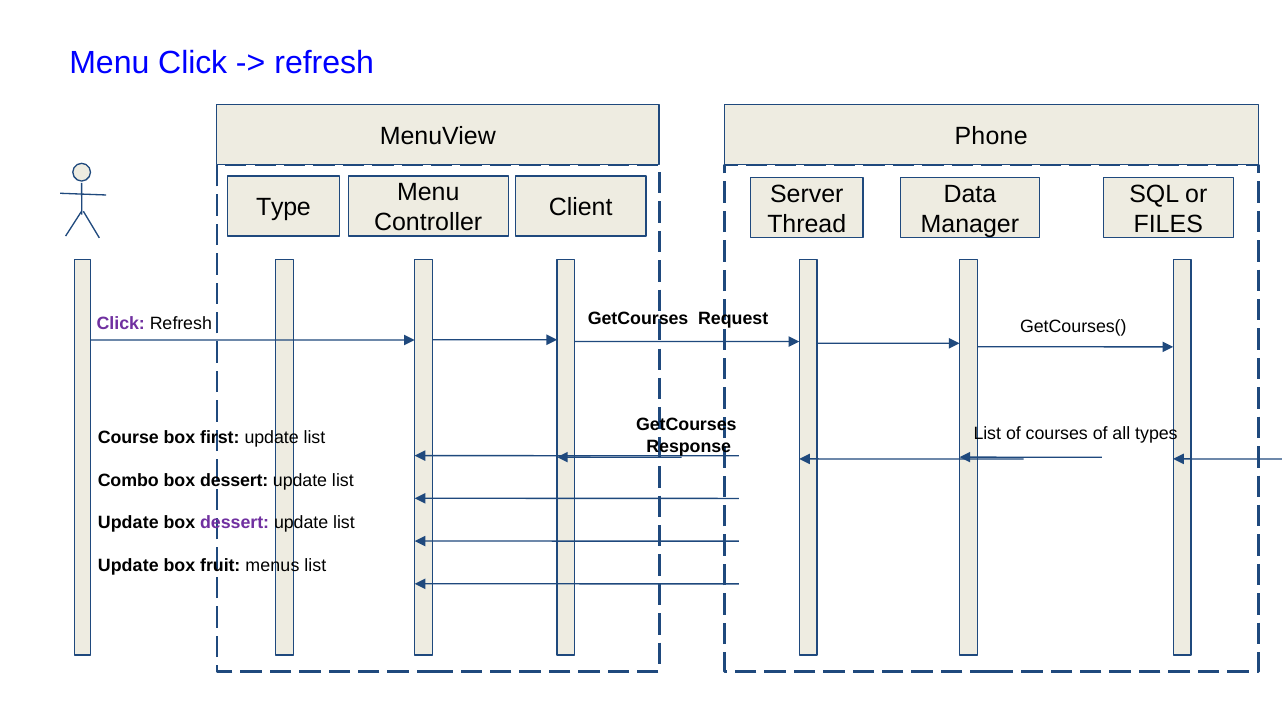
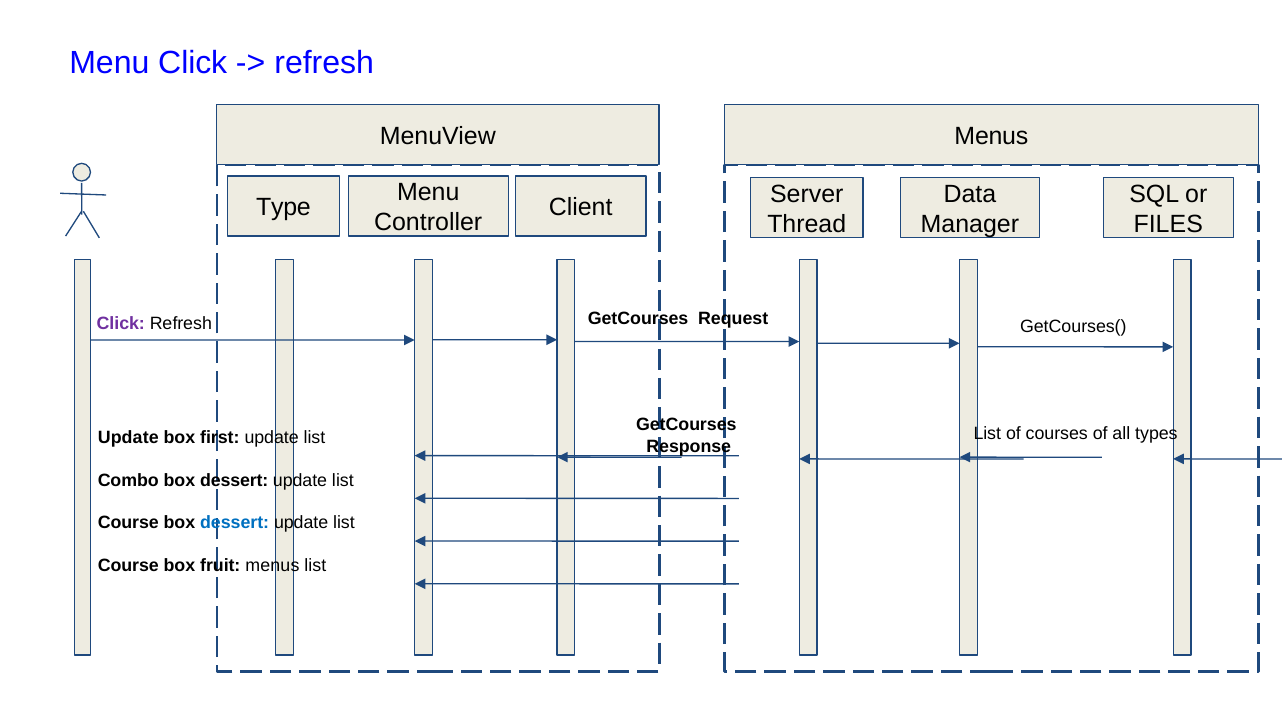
Phone: Phone -> Menus (991, 136)
Course: Course -> Update (128, 438)
Update: Update -> Course (128, 523)
dessert colour: purple -> blue (235, 523)
Update: Update -> Course (128, 566)
